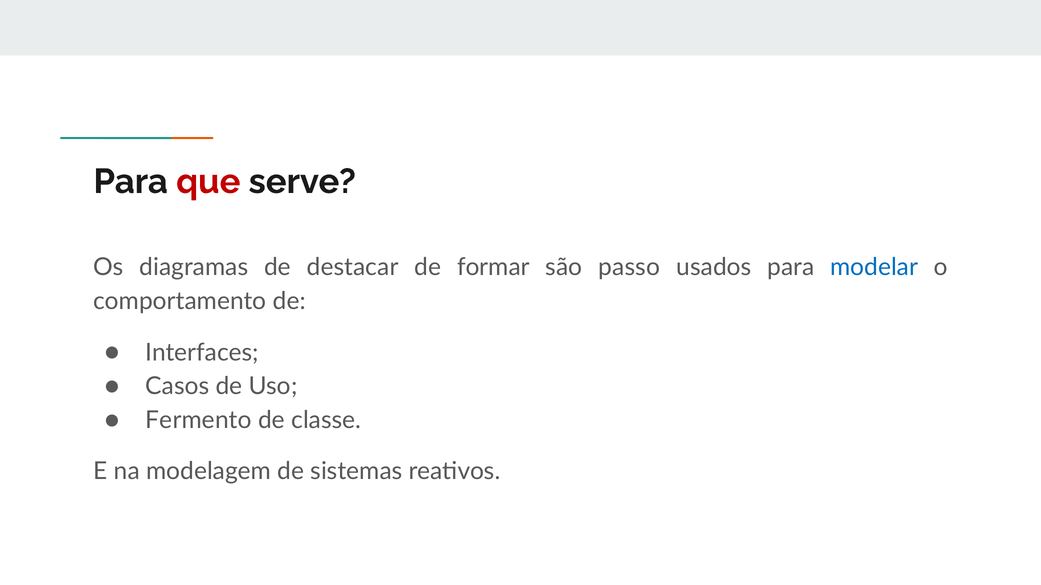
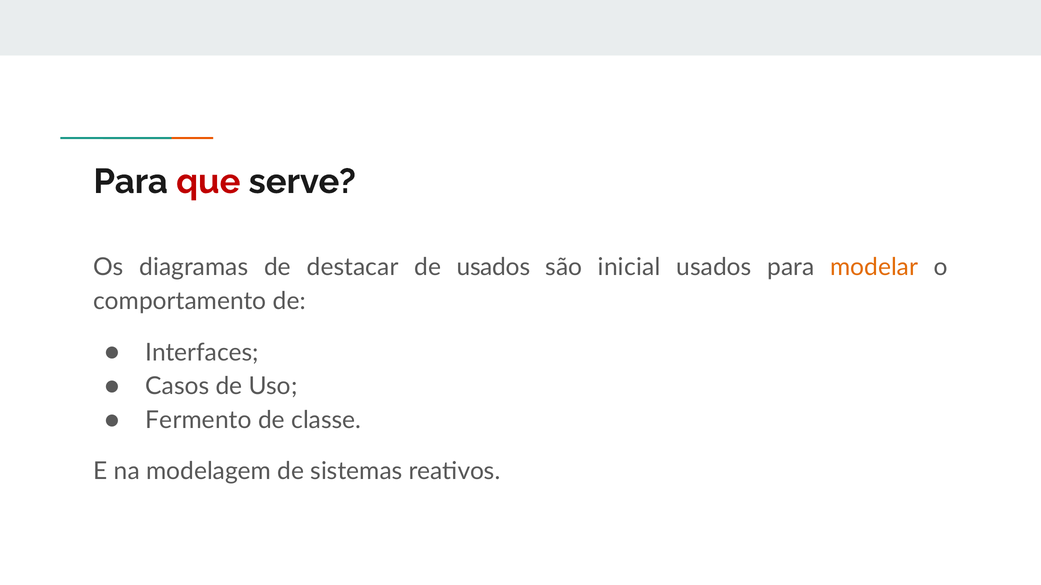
de formar: formar -> usados (493, 268)
passo: passo -> inicial (629, 268)
modelar colour: blue -> orange (874, 268)
